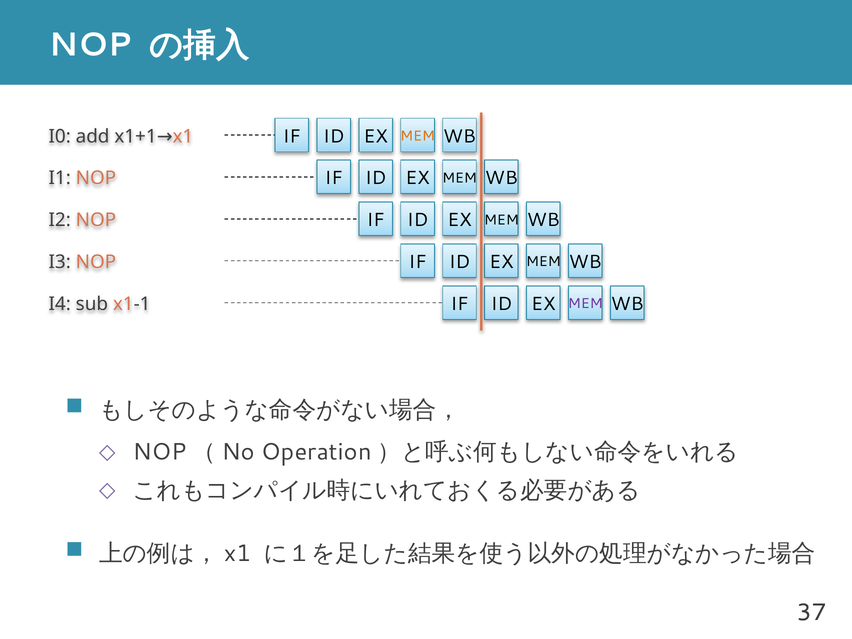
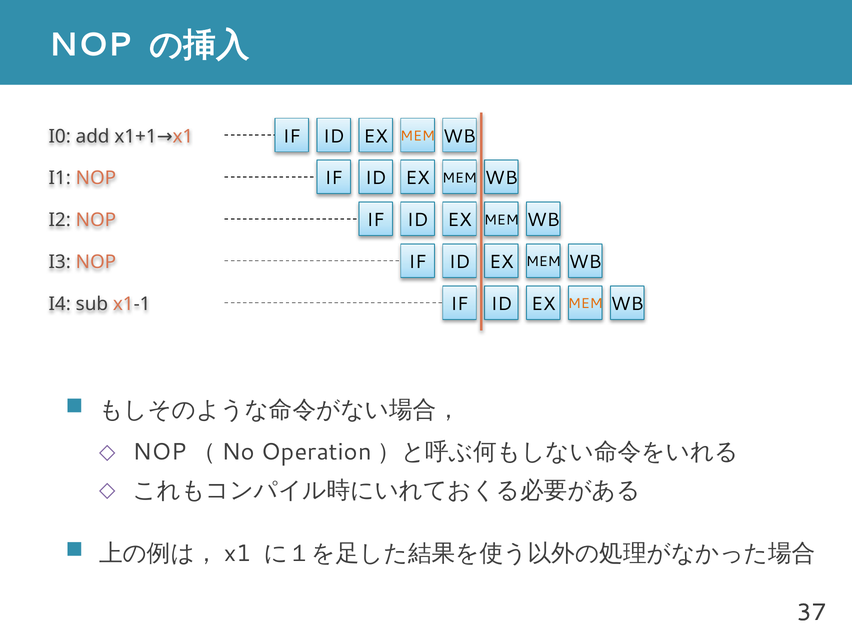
MEM colour: purple -> orange (585, 304)
